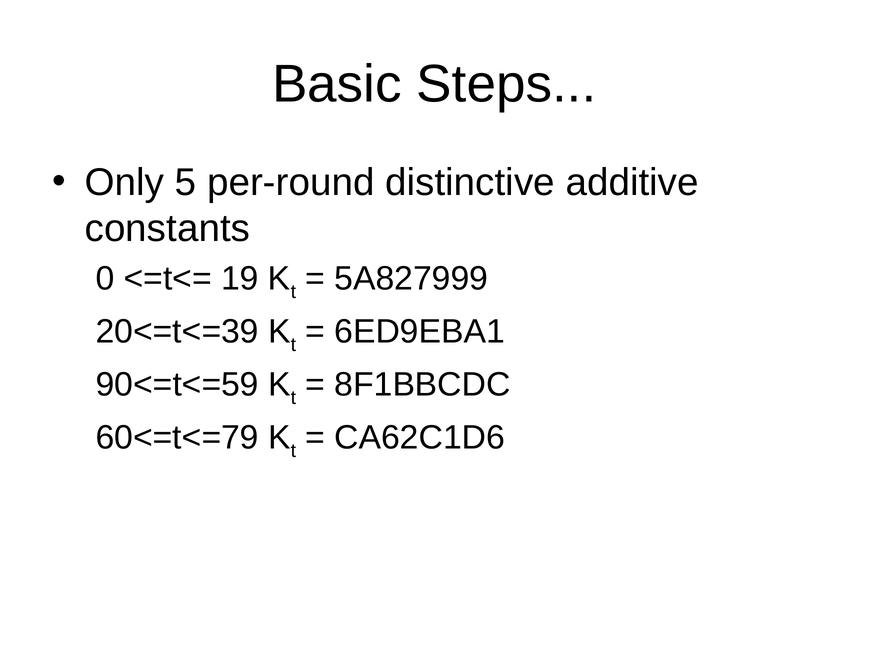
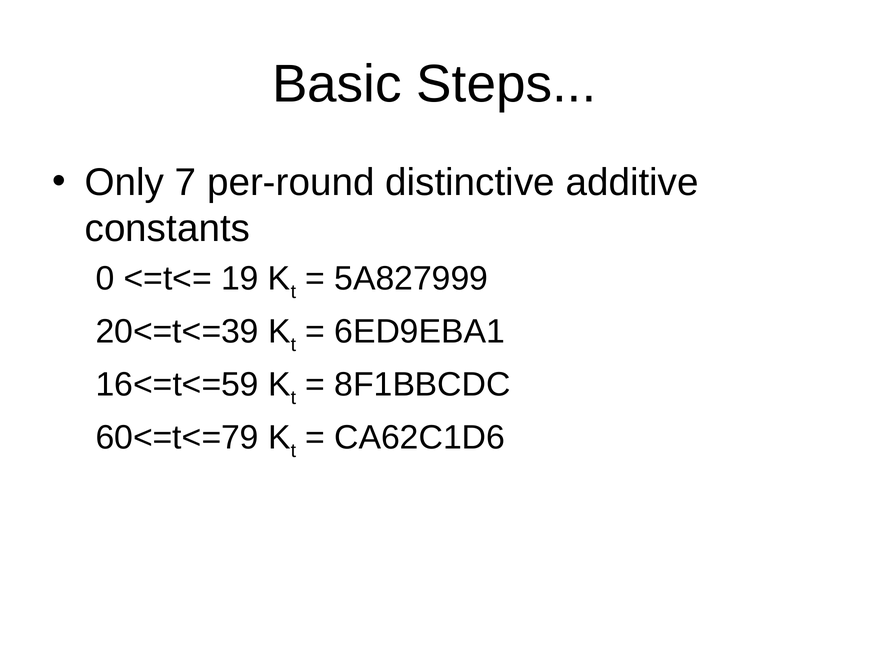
5: 5 -> 7 (186, 182)
90<=t<=59: 90<=t<=59 -> 16<=t<=59 (177, 384)
